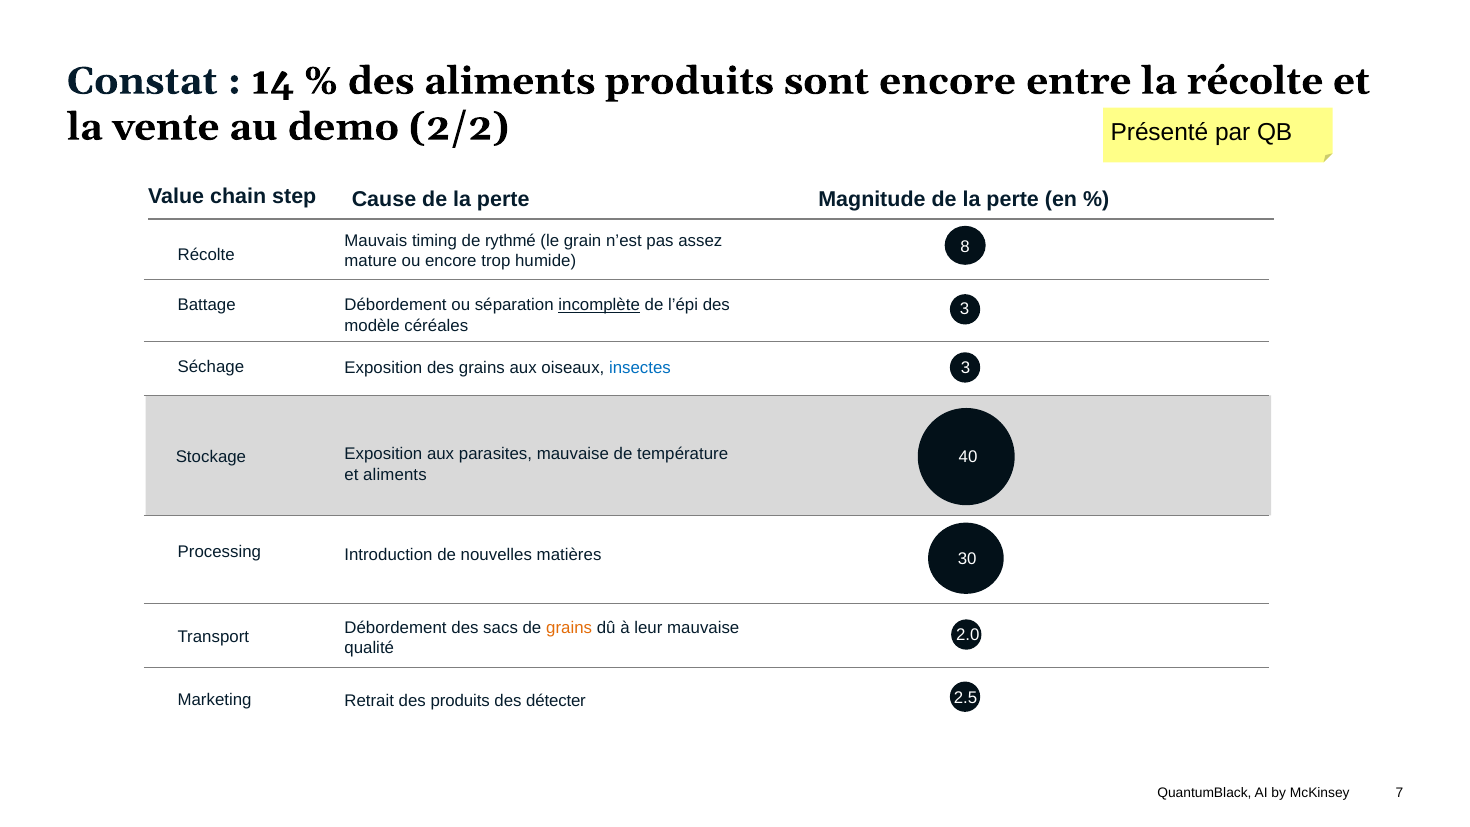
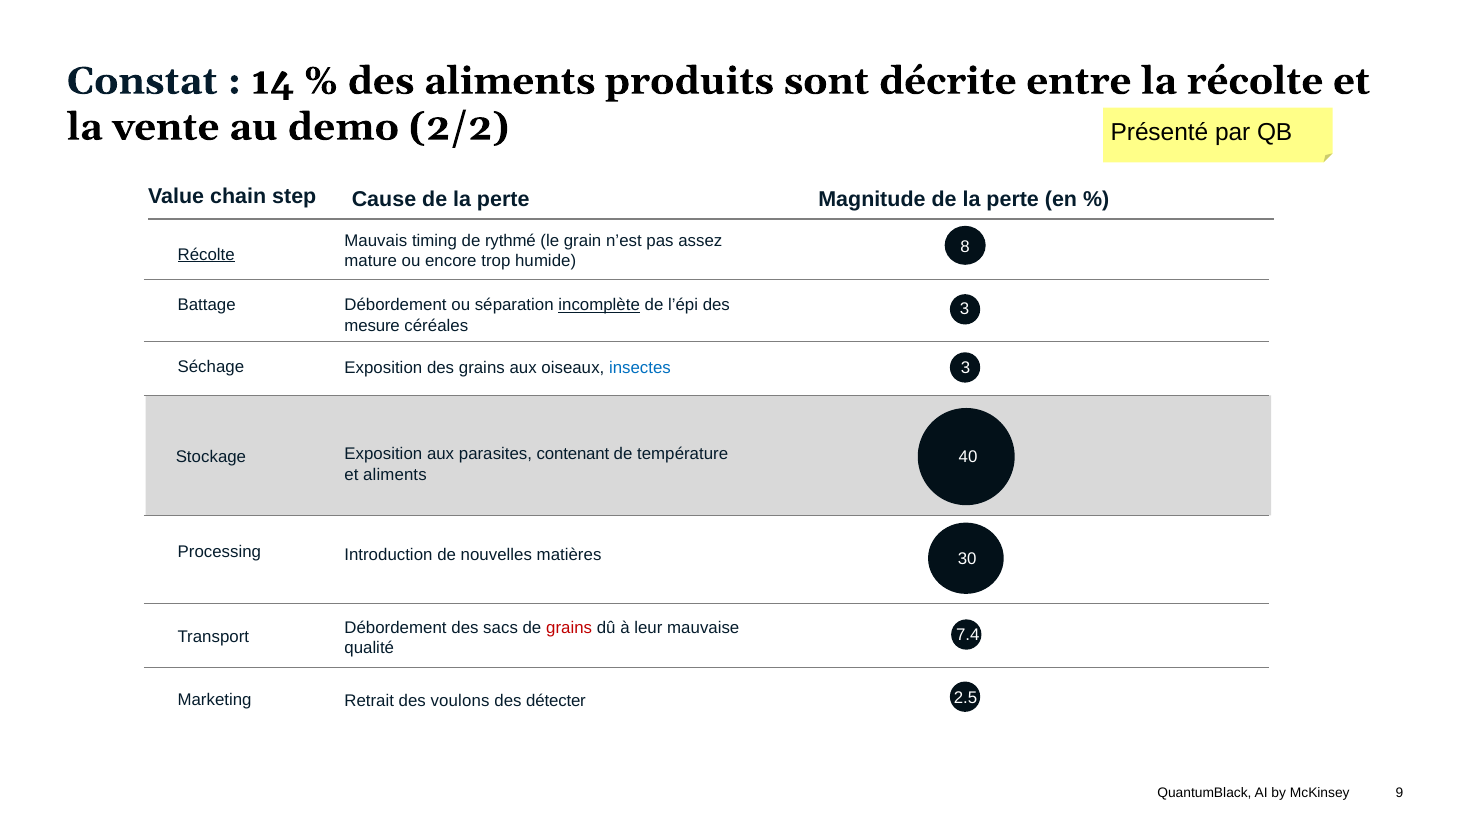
sont encore: encore -> décrite (948, 81)
Récolte underline: none -> present (206, 254)
modèle: modèle -> mesure (372, 325)
parasites mauvaise: mauvaise -> contenant (573, 454)
grains colour: orange -> red (569, 628)
2.0: 2.0 -> 7.4 (968, 635)
des produits: produits -> voulons (460, 701)
7: 7 -> 9 (1399, 793)
